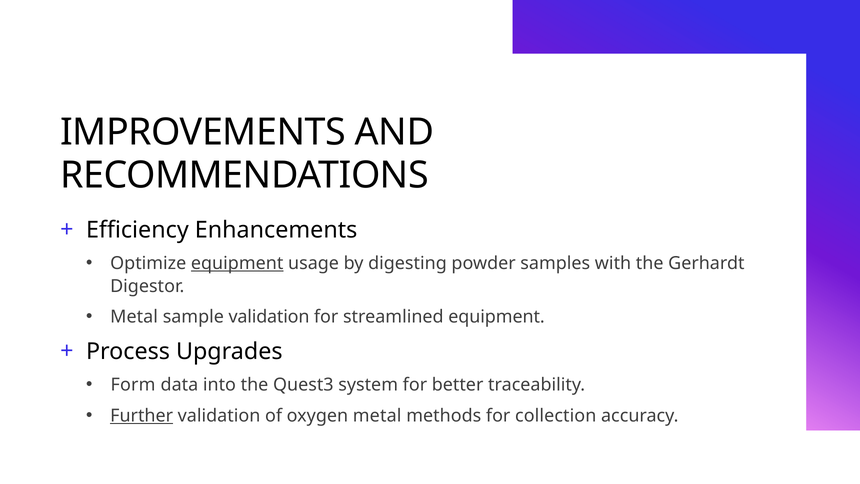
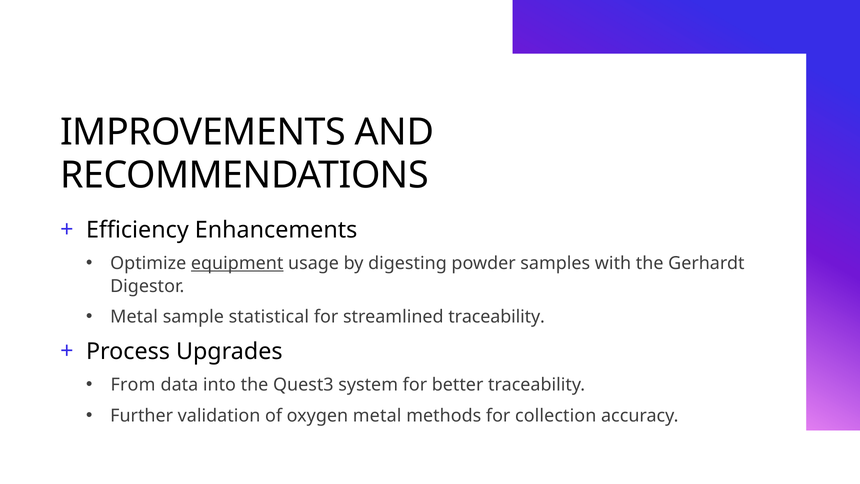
sample validation: validation -> statistical (269, 317)
streamlined equipment: equipment -> traceability (497, 317)
Form: Form -> From (133, 385)
Further underline: present -> none (142, 415)
